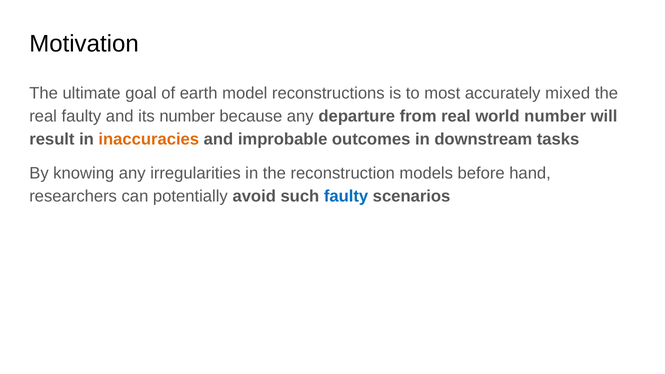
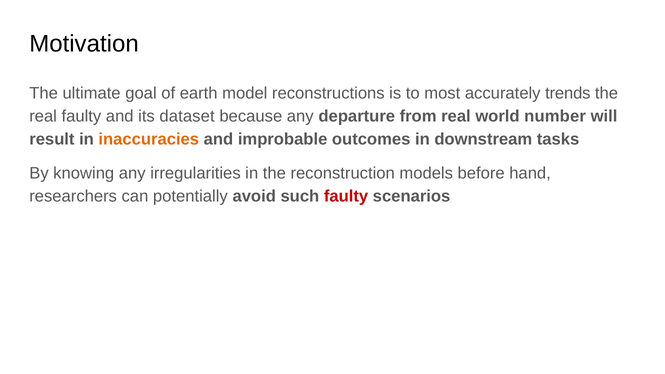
mixed: mixed -> trends (568, 94)
its number: number -> dataset (187, 116)
faulty colour: blue -> red (346, 196)
